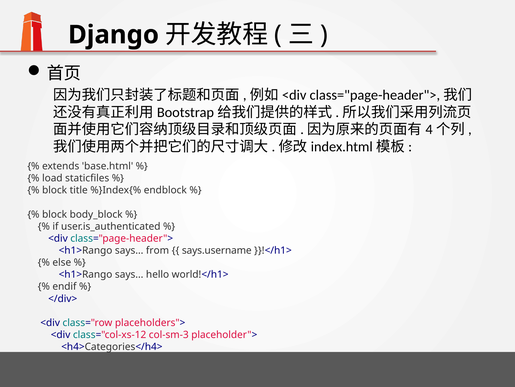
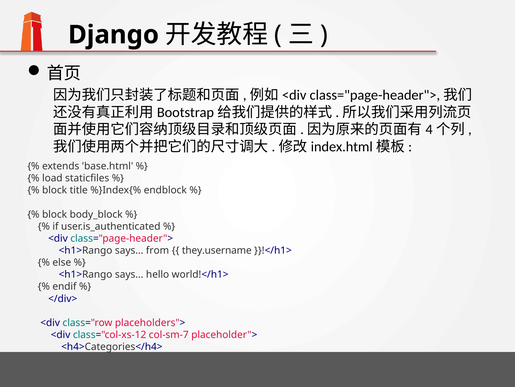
says.username: says.username -> they.username (217, 250)
col-sm-3: col-sm-3 -> col-sm-7 (169, 334)
